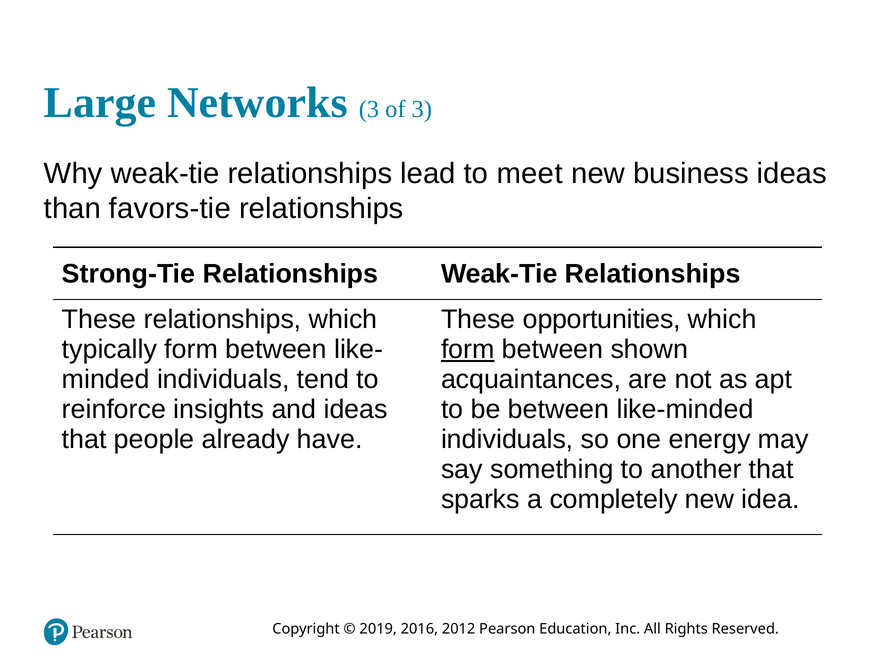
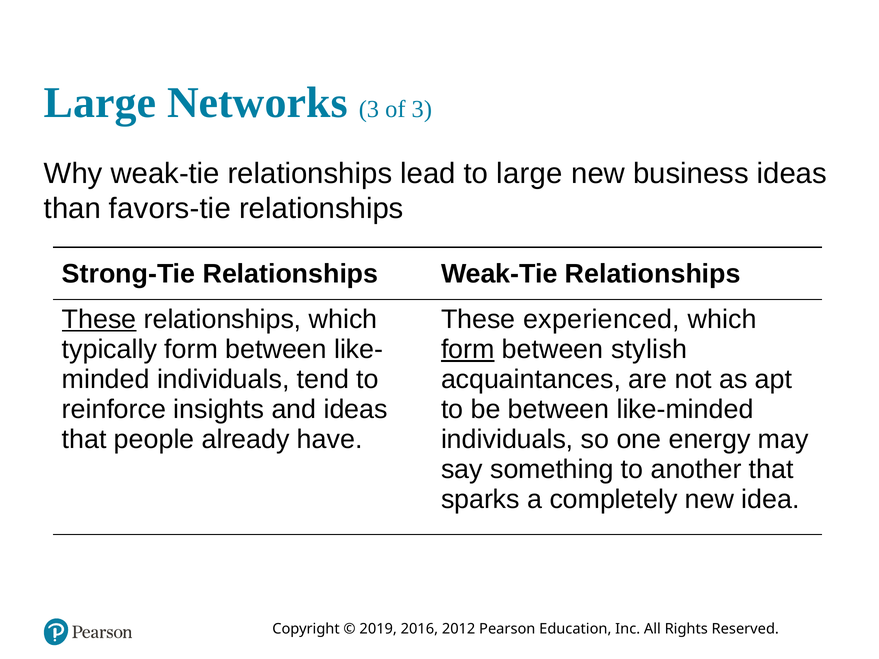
to meet: meet -> large (530, 173)
These underline: none -> present (99, 320)
opportunities: opportunities -> experienced (602, 320)
shown: shown -> stylish (649, 350)
